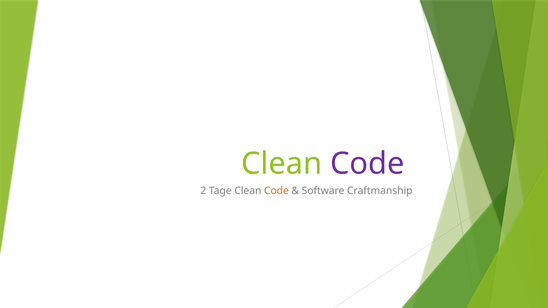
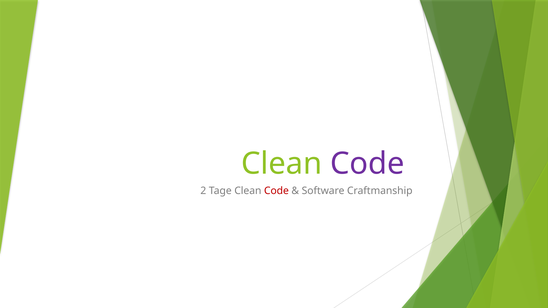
Code colour: orange -> red (276, 191)
